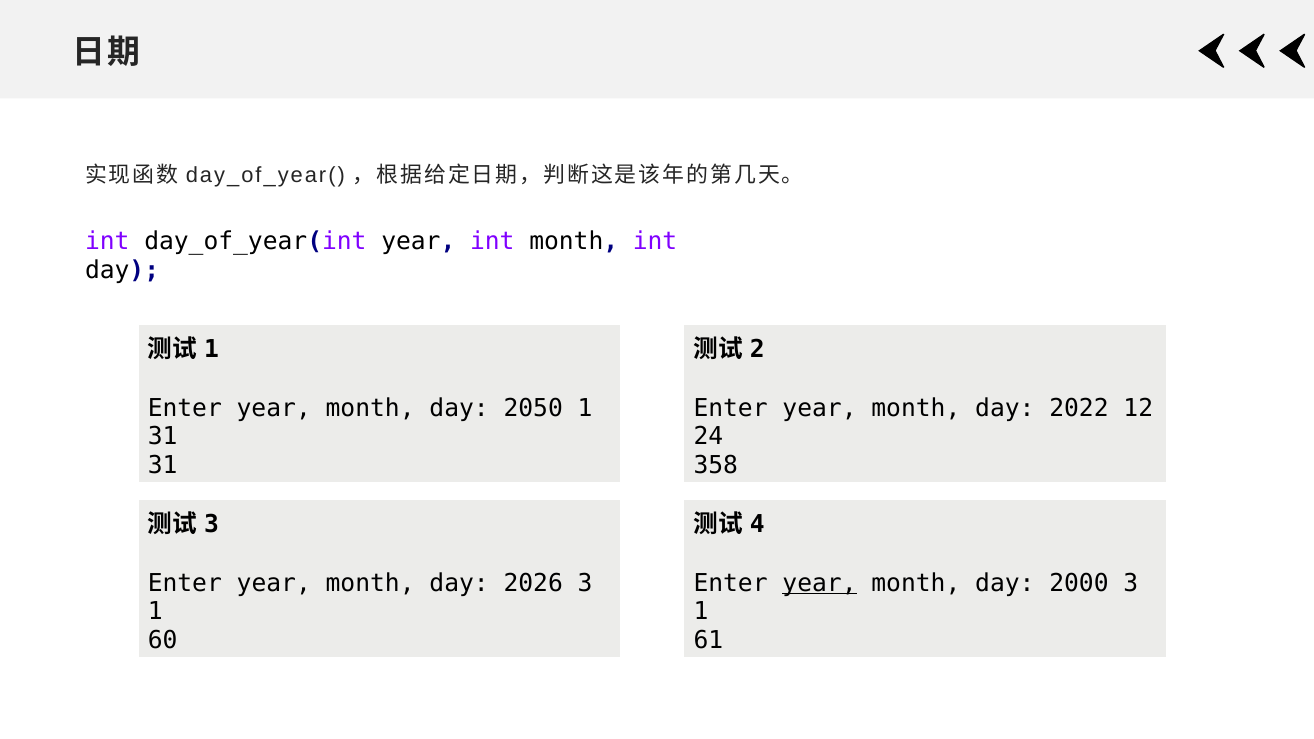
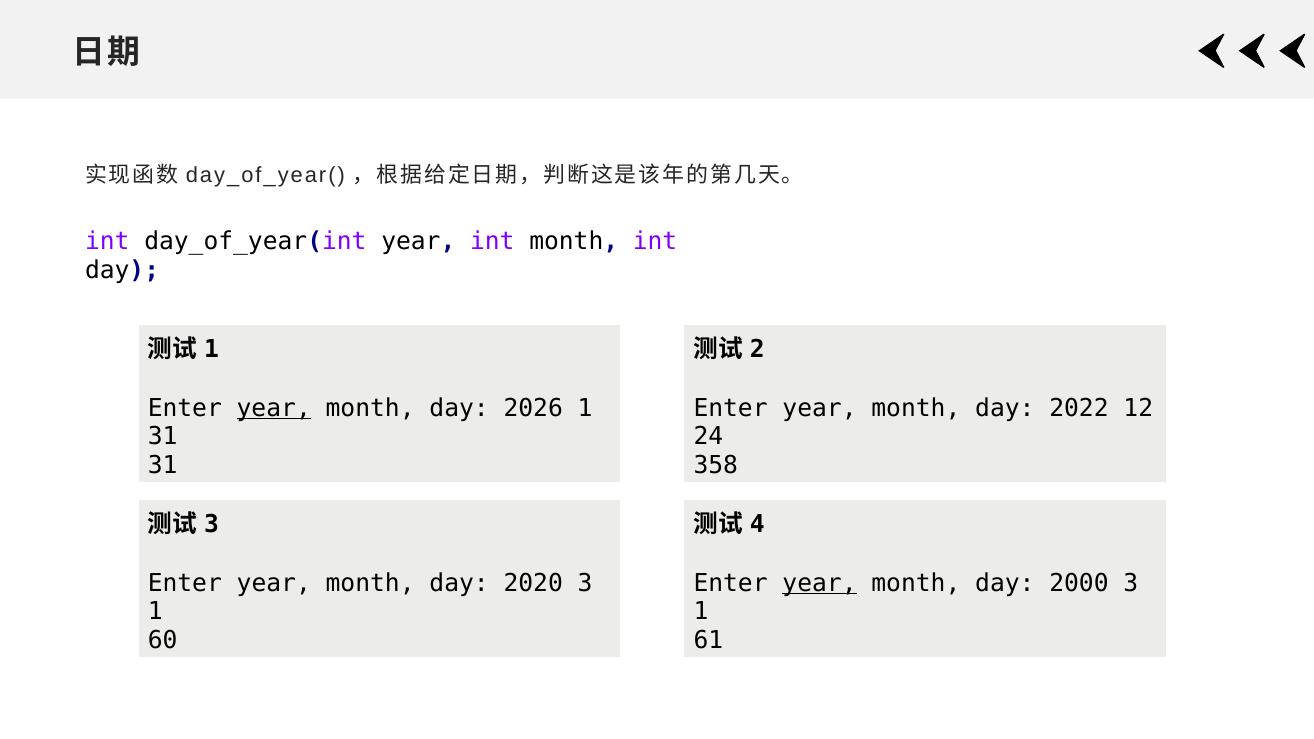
year underline: none -> present (274, 408)
2050: 2050 -> 2026 (533, 408)
2026: 2026 -> 2020 (533, 583)
